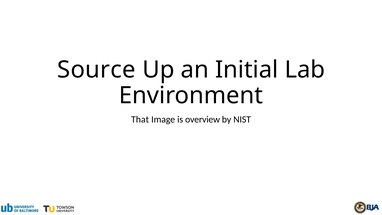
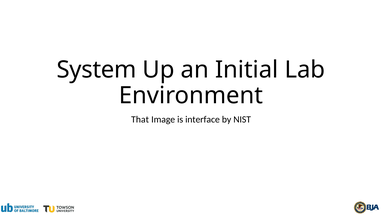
Source: Source -> System (97, 70)
overview: overview -> interface (203, 119)
